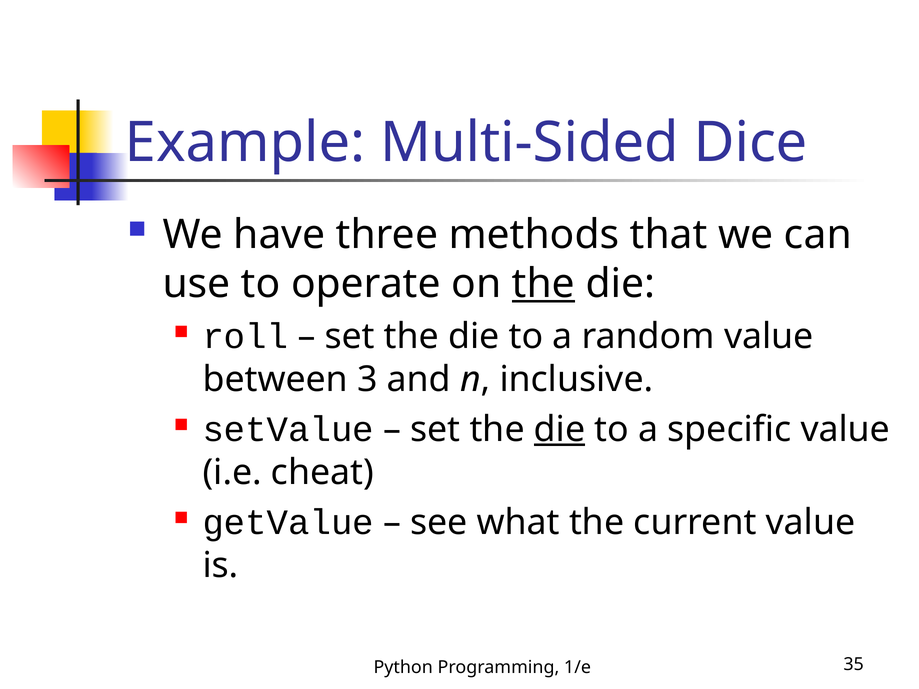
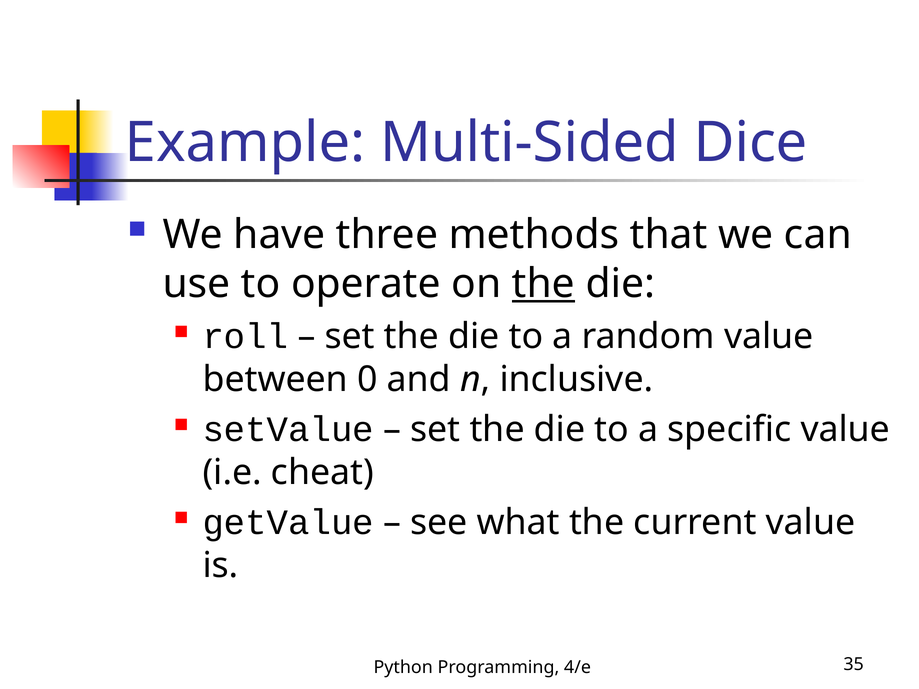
3: 3 -> 0 (367, 379)
die underline: present -> none (560, 430)
1/e: 1/e -> 4/e (578, 667)
